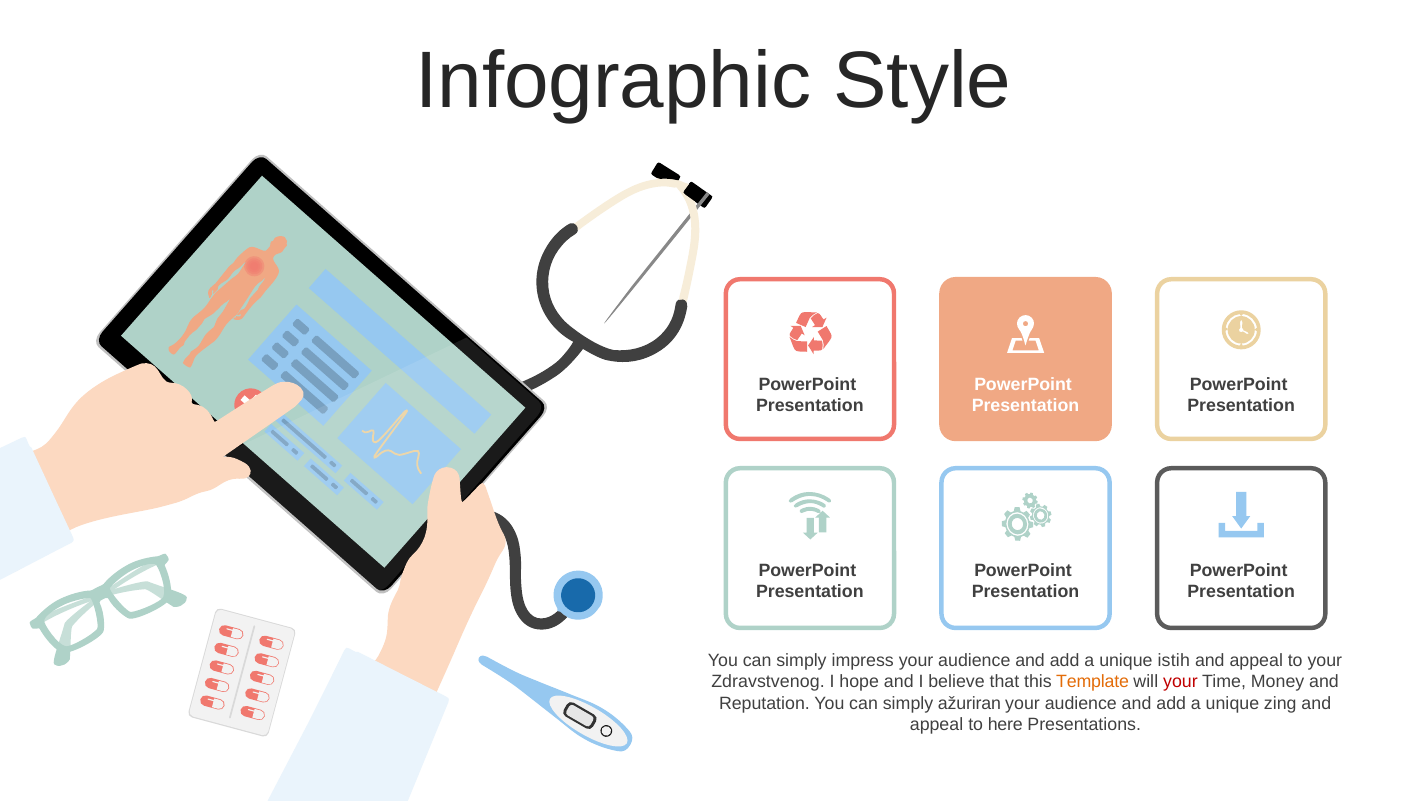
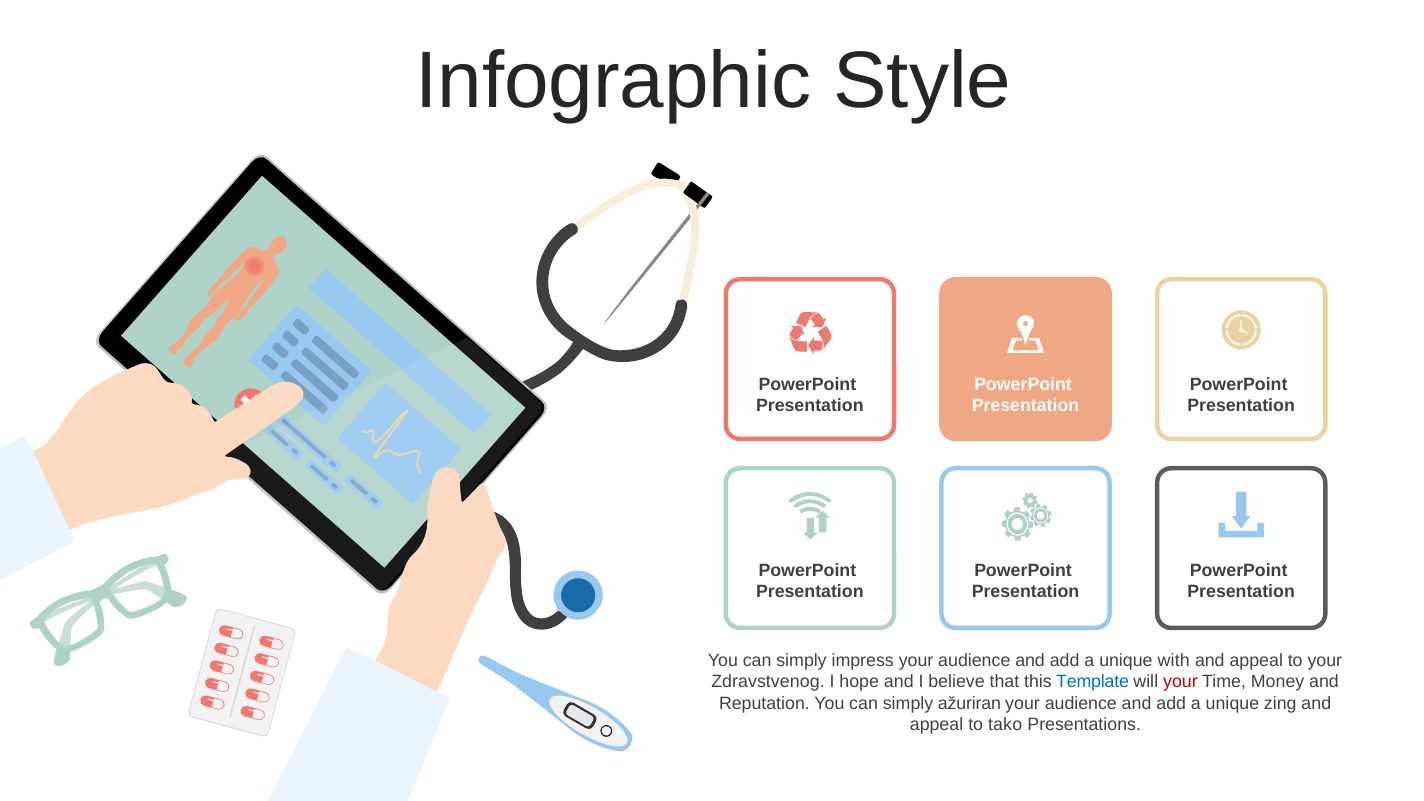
istih: istih -> with (1174, 660)
Template colour: orange -> blue (1093, 682)
here: here -> tako (1005, 724)
